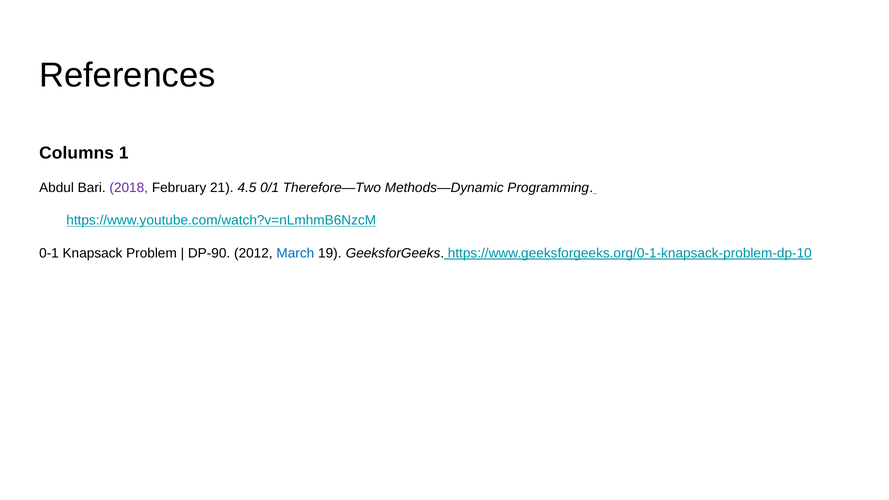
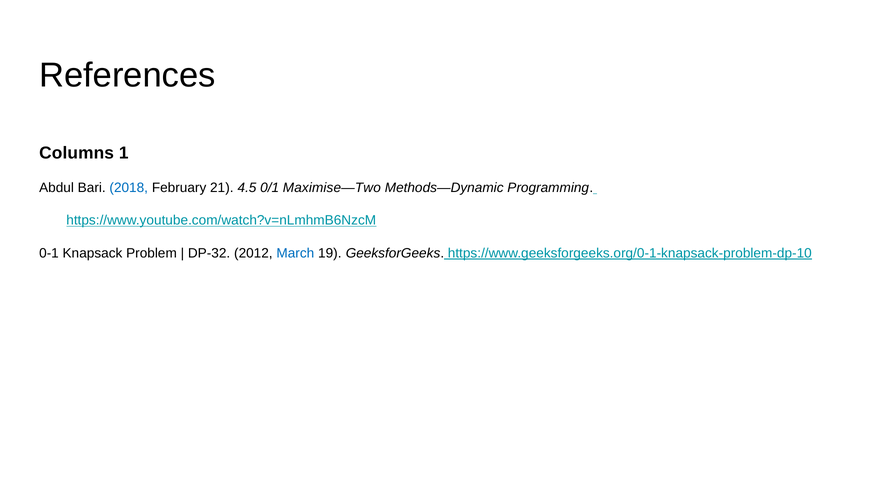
2018 colour: purple -> blue (129, 188)
Therefore—Two: Therefore—Two -> Maximise—Two (332, 188)
DP-90: DP-90 -> DP-32 (209, 253)
